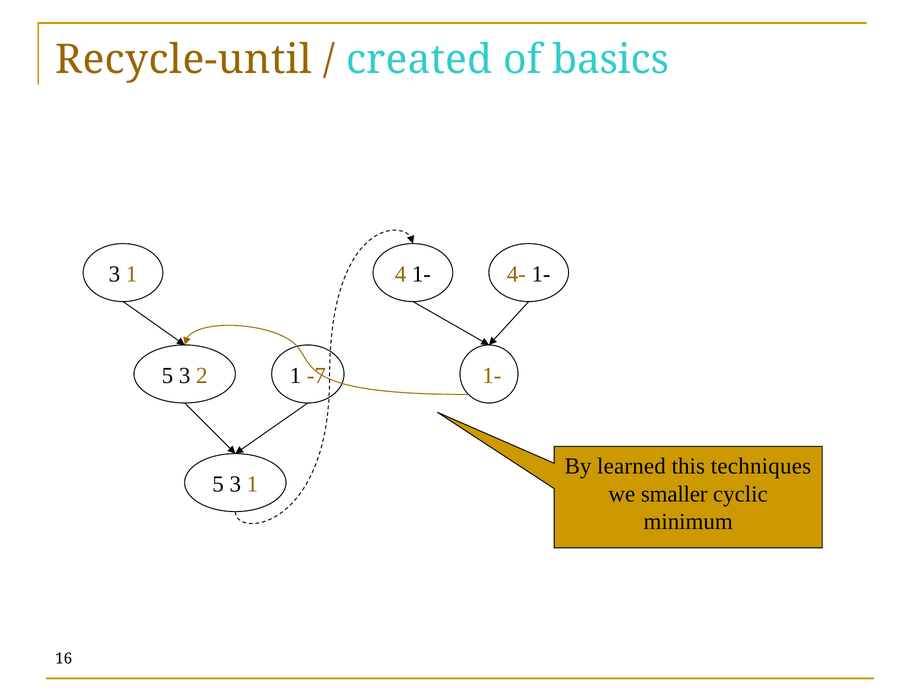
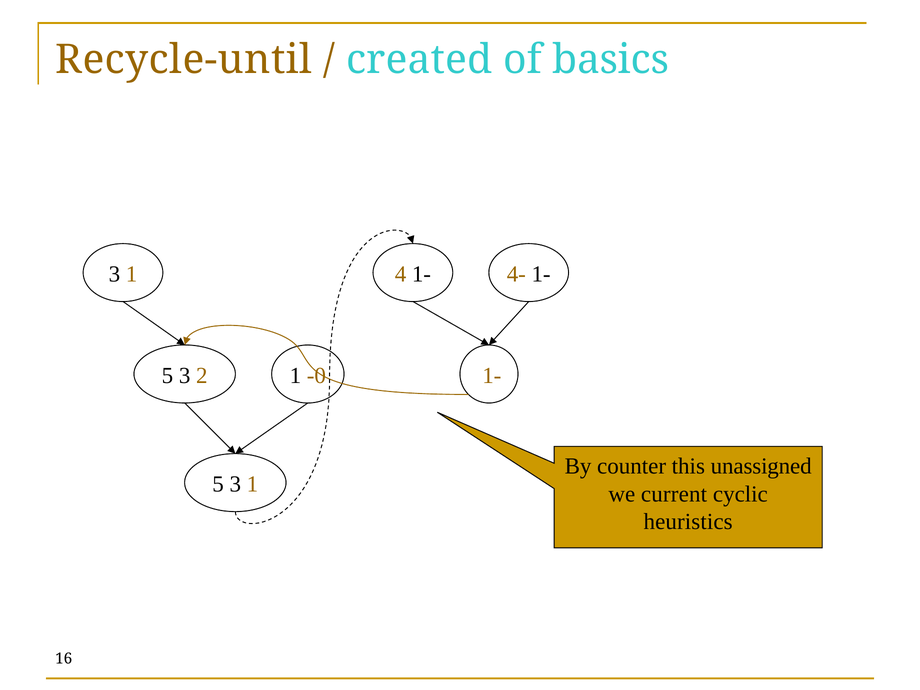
-7: -7 -> -0 (316, 376)
learned: learned -> counter (632, 466)
techniques: techniques -> unassigned (761, 466)
smaller: smaller -> current (674, 494)
minimum: minimum -> heuristics (688, 522)
